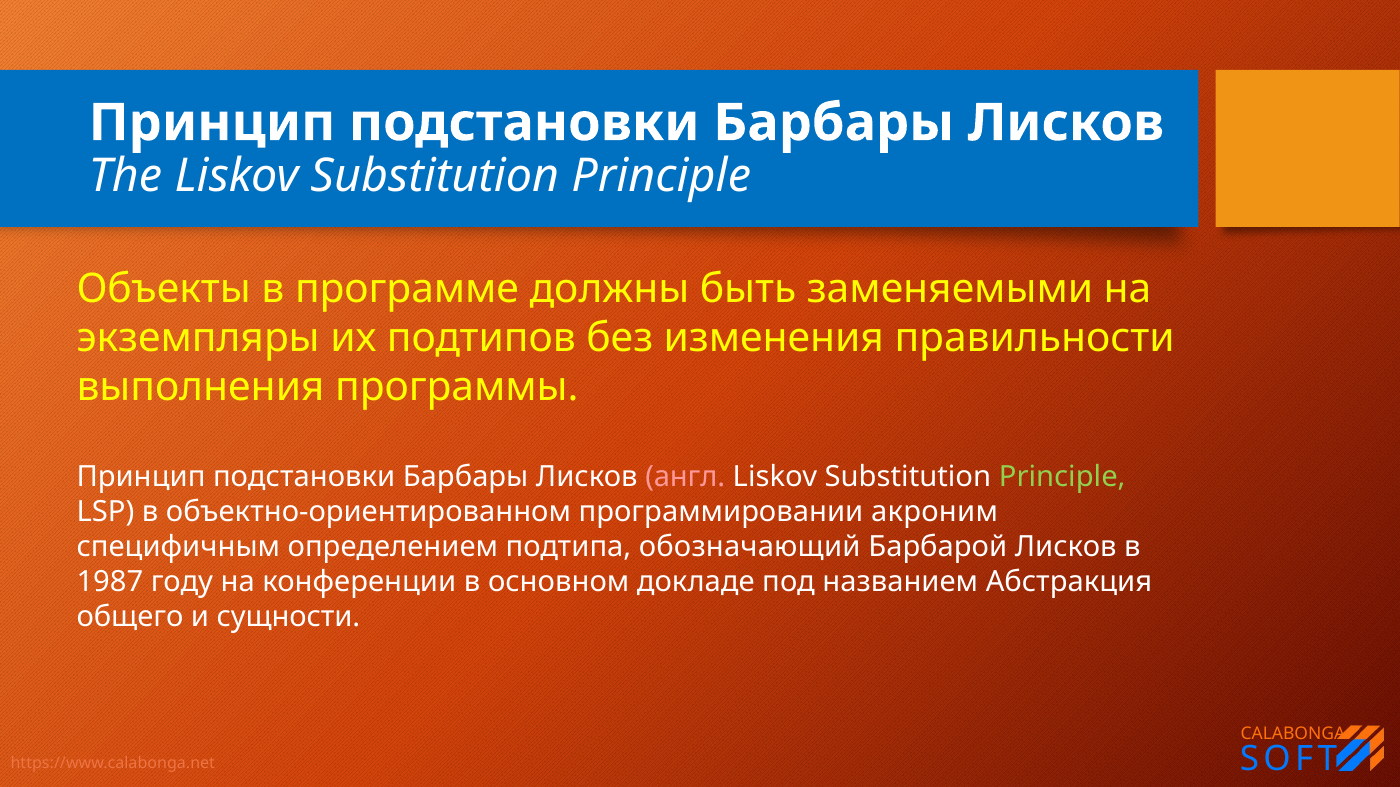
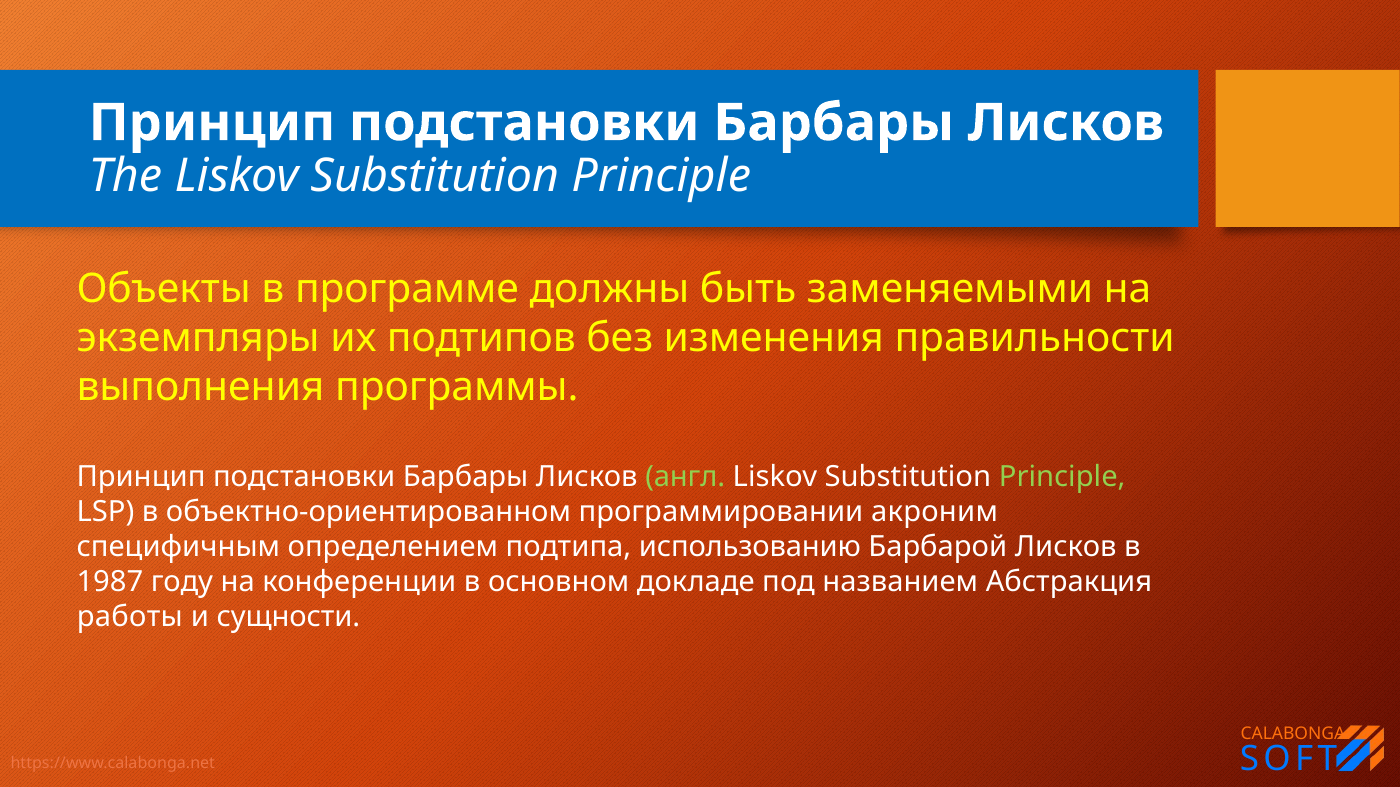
англ colour: pink -> light green (685, 477)
обозначающий: обозначающий -> использованию (750, 547)
общего: общего -> работы (130, 617)
